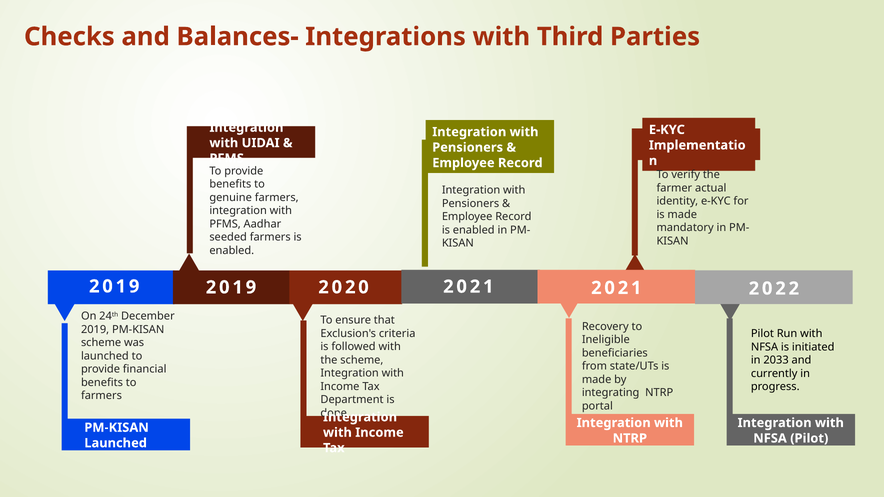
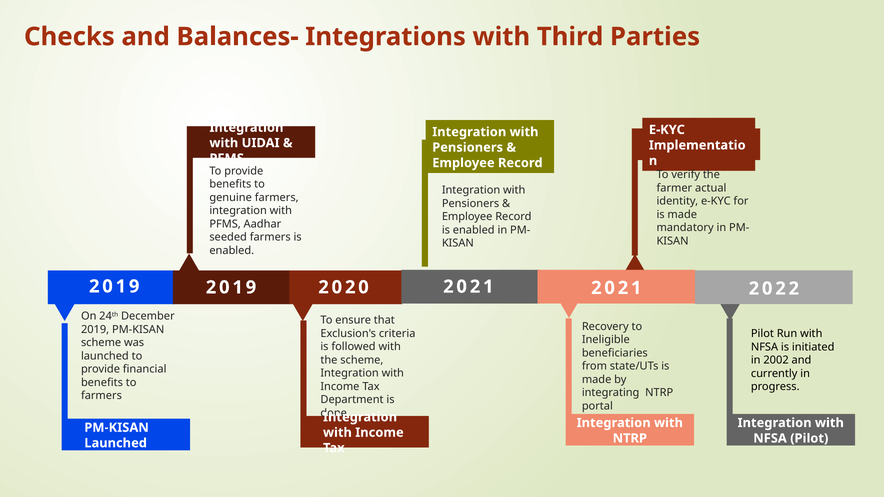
2033: 2033 -> 2002 (776, 361)
